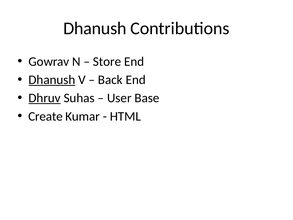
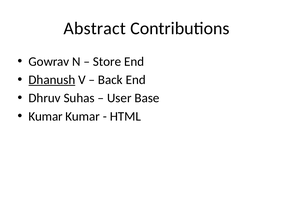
Dhanush: Dhanush -> Abstract (95, 28)
Dhruv underline: present -> none (45, 98)
Create: Create -> Kumar (46, 116)
